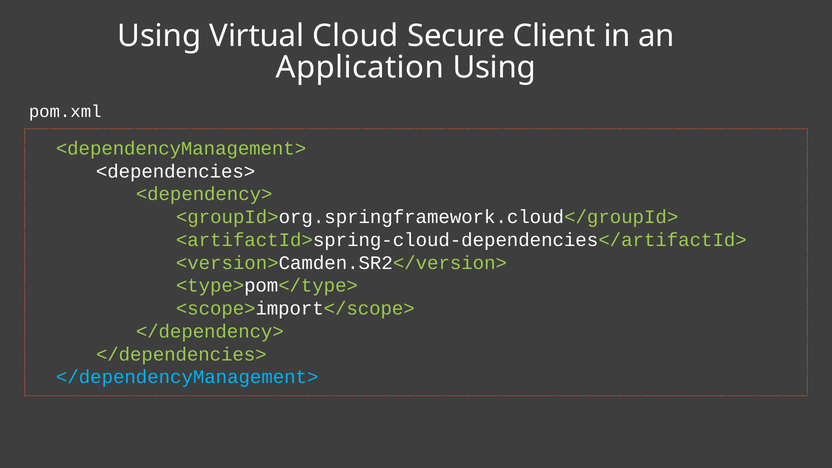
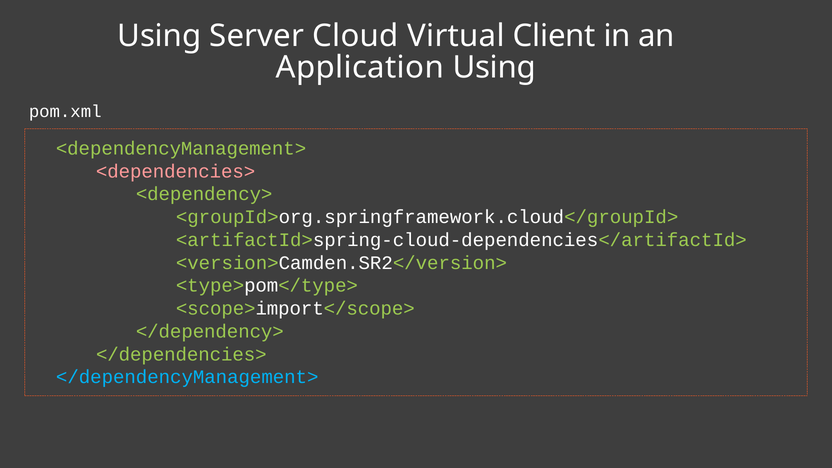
Virtual: Virtual -> Server (257, 36)
Secure: Secure -> Virtual (456, 36)
<dependencies> colour: white -> pink (176, 171)
